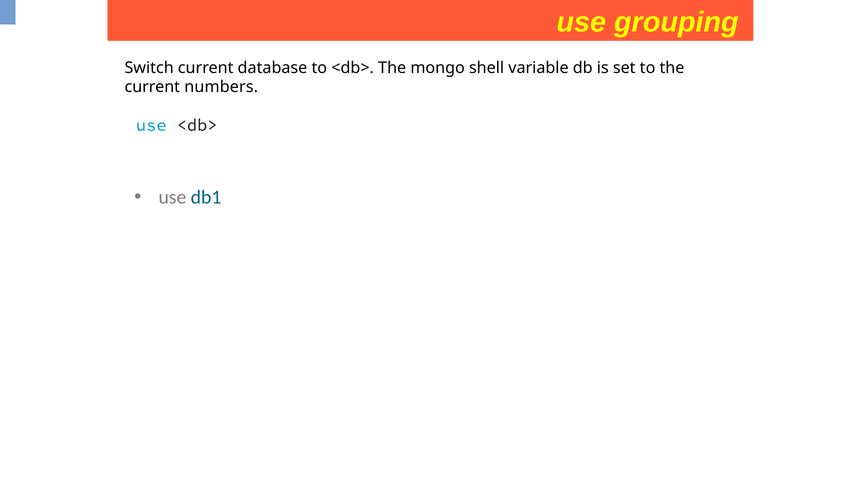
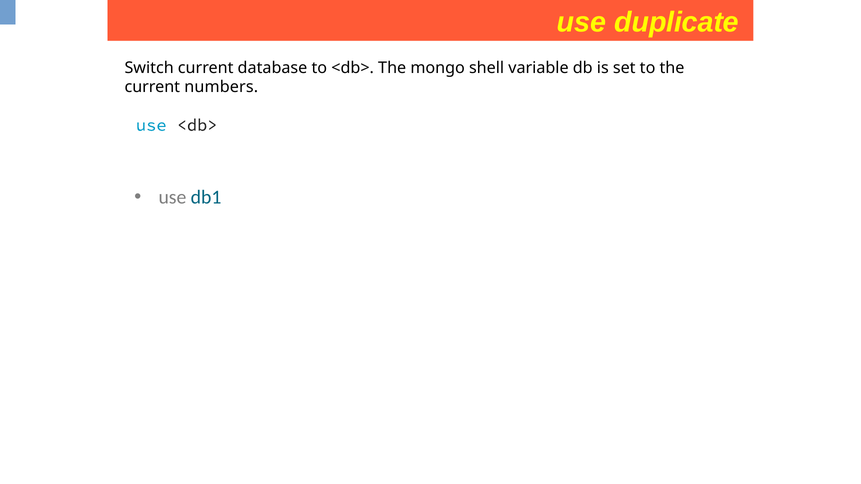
grouping: grouping -> duplicate (677, 22)
